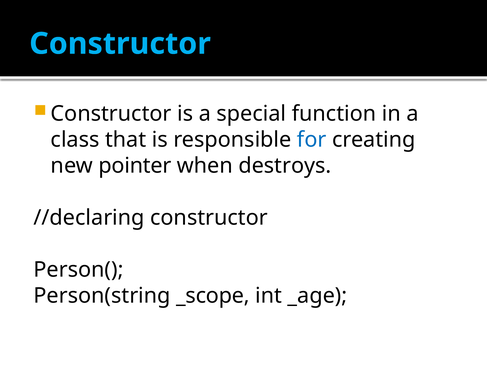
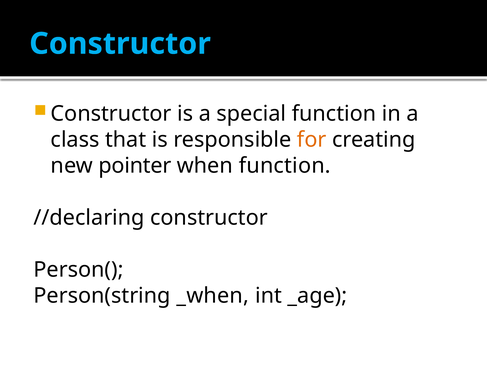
for colour: blue -> orange (312, 140)
when destroys: destroys -> function (285, 166)
_scope: _scope -> _when (213, 296)
